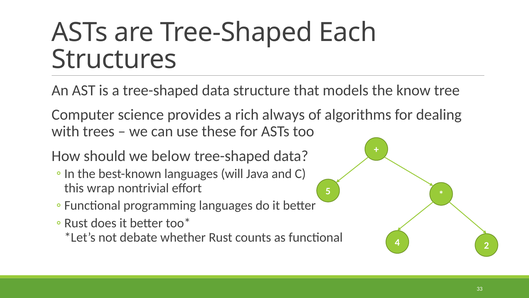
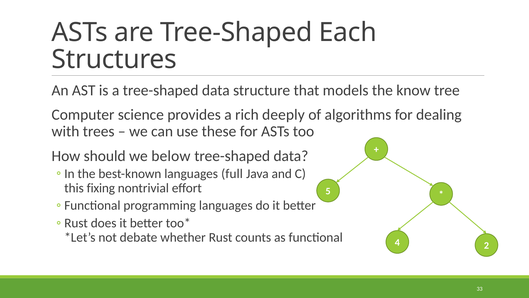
always: always -> deeply (283, 115)
will: will -> full (232, 173)
wrap: wrap -> fixing (101, 188)
